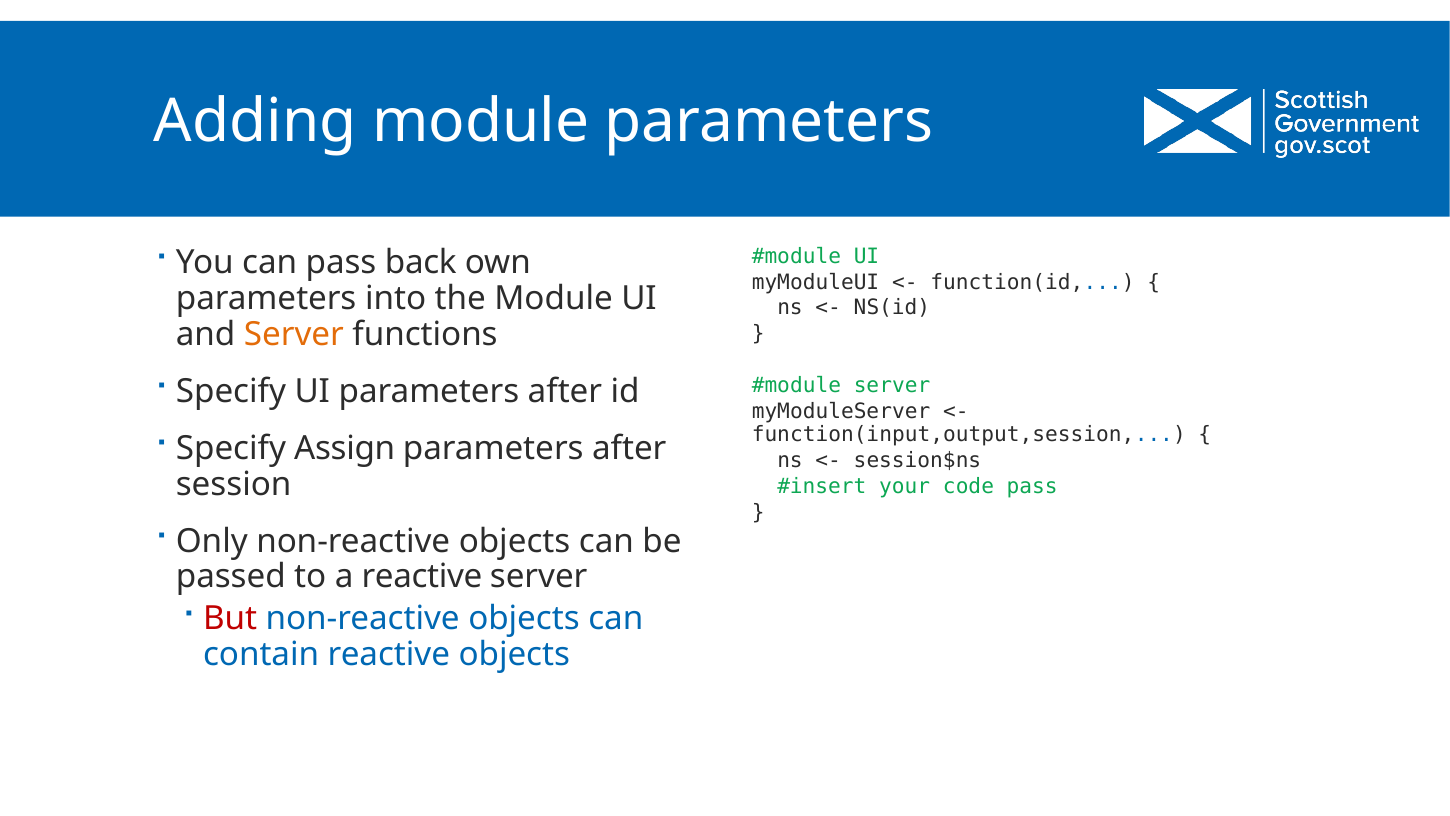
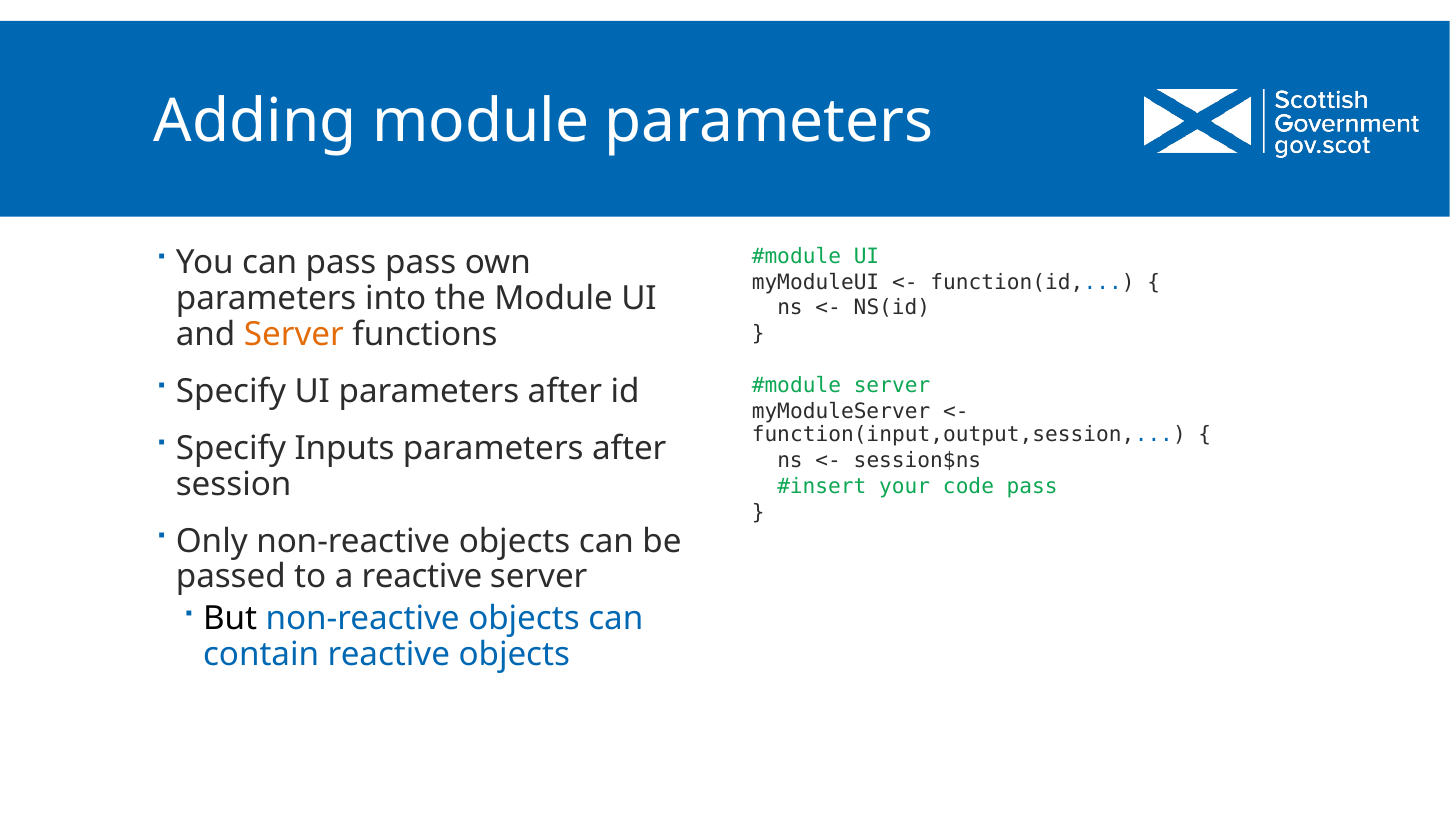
pass back: back -> pass (421, 262)
Assign: Assign -> Inputs (345, 448)
But colour: red -> black (230, 619)
